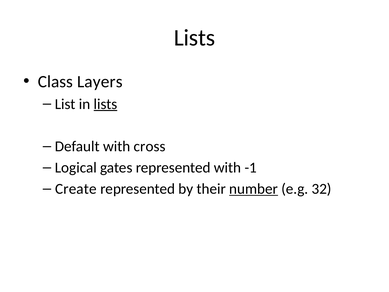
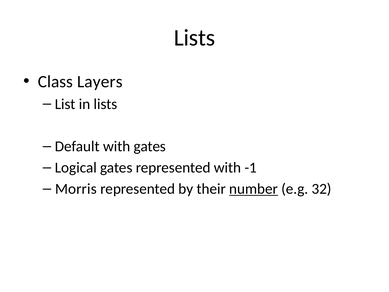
lists underline: present -> none (106, 104)
with cross: cross -> gates (150, 146)
Create: Create -> Morris (76, 189)
